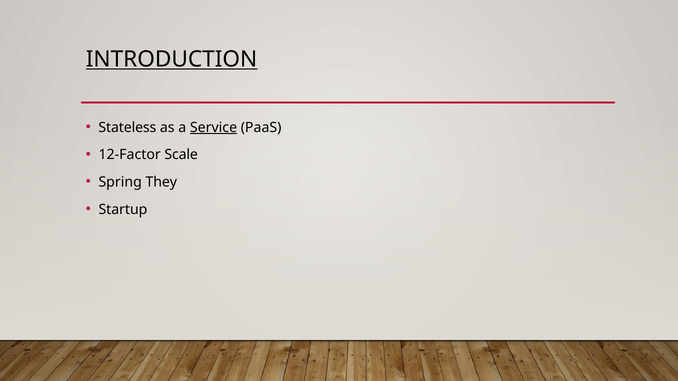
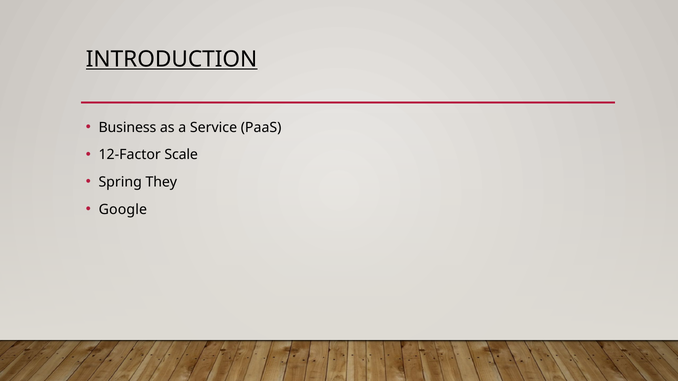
Stateless: Stateless -> Business (127, 127)
Service underline: present -> none (214, 127)
Startup: Startup -> Google (123, 210)
